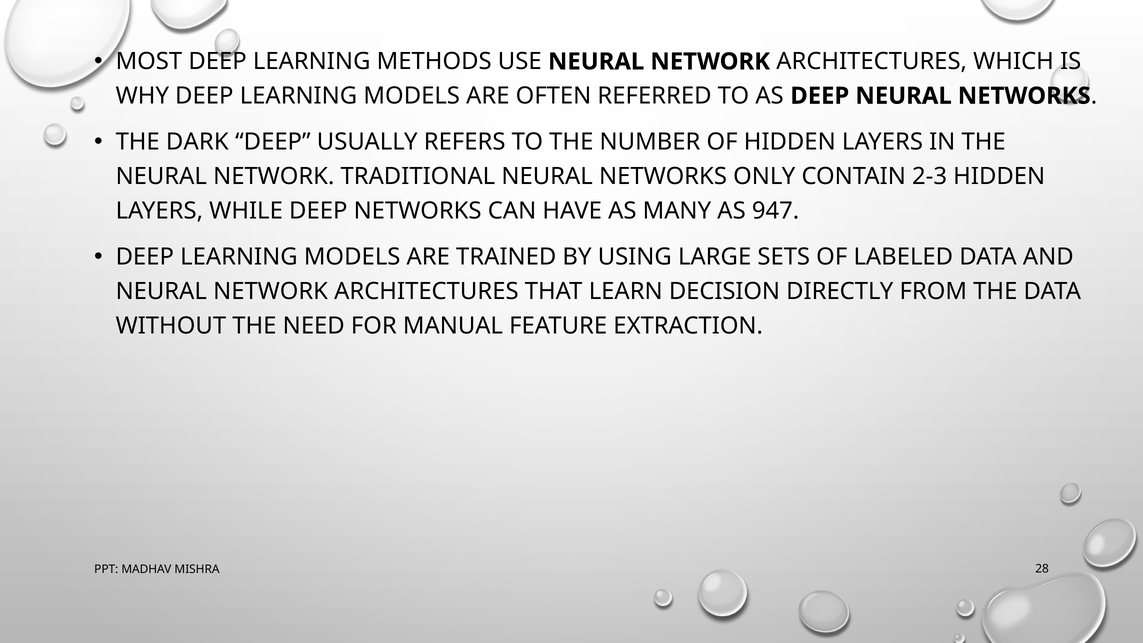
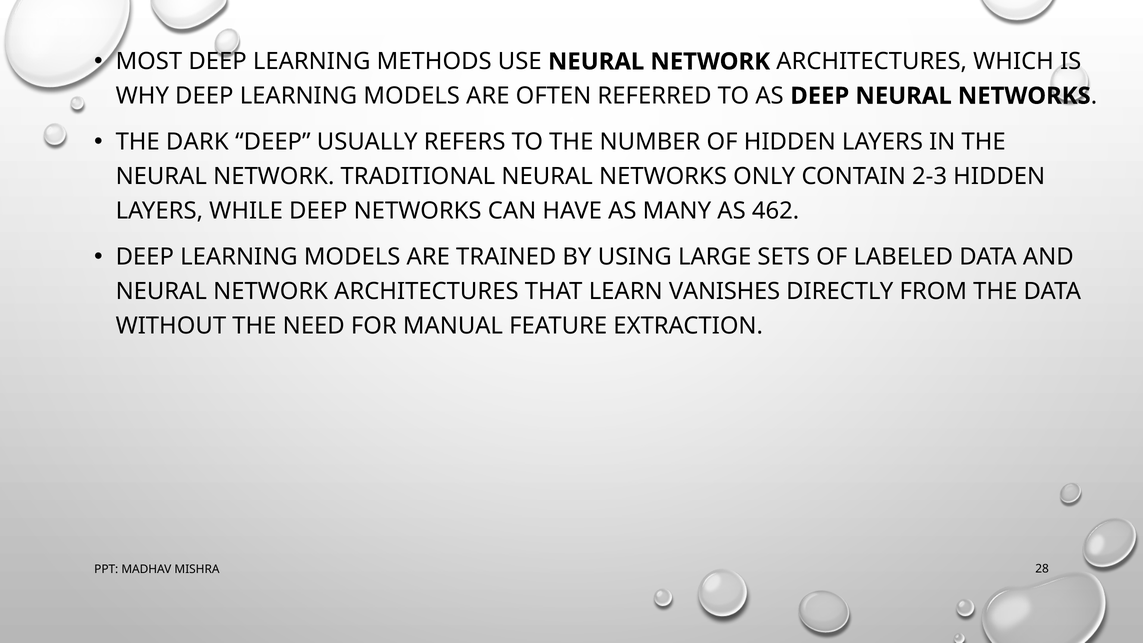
947: 947 -> 462 (776, 211)
DECISION: DECISION -> VANISHES (725, 291)
